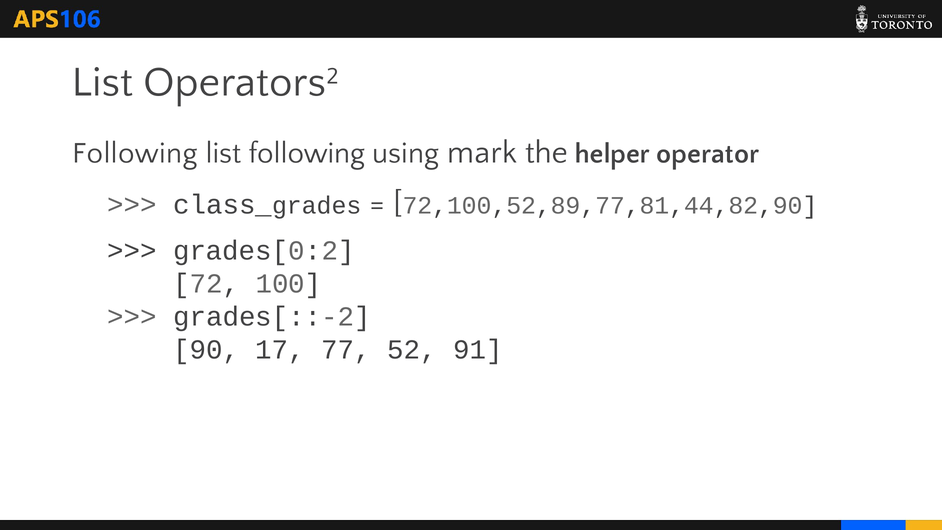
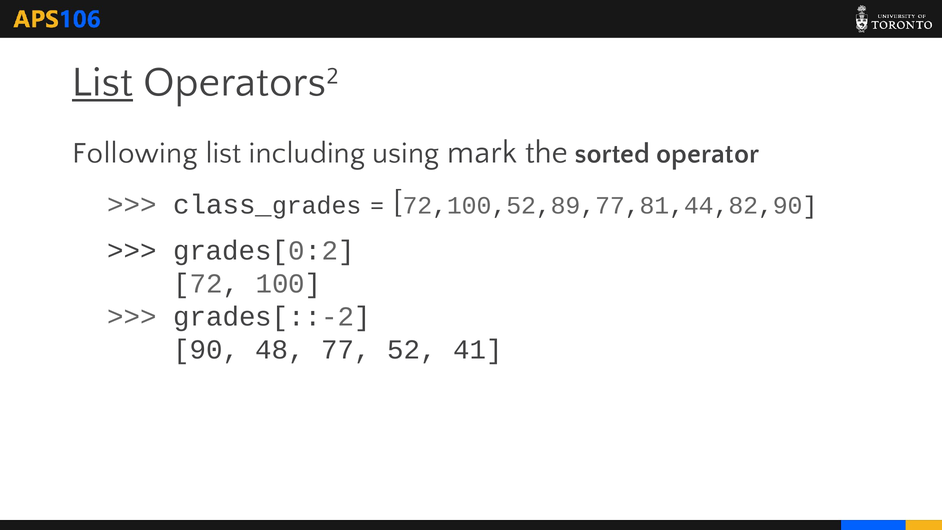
List underline: none -> present (102, 82)
list following: following -> including (307, 153)
helper: helper -> sorted (612, 154)
17: 17 -> 48 (280, 350)
91: 91 -> 41 (478, 350)
